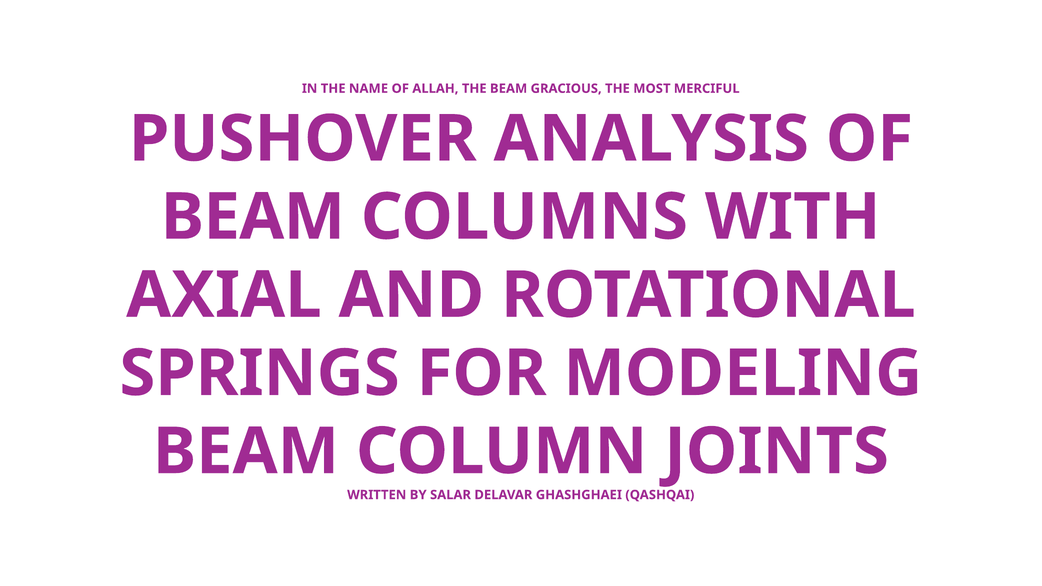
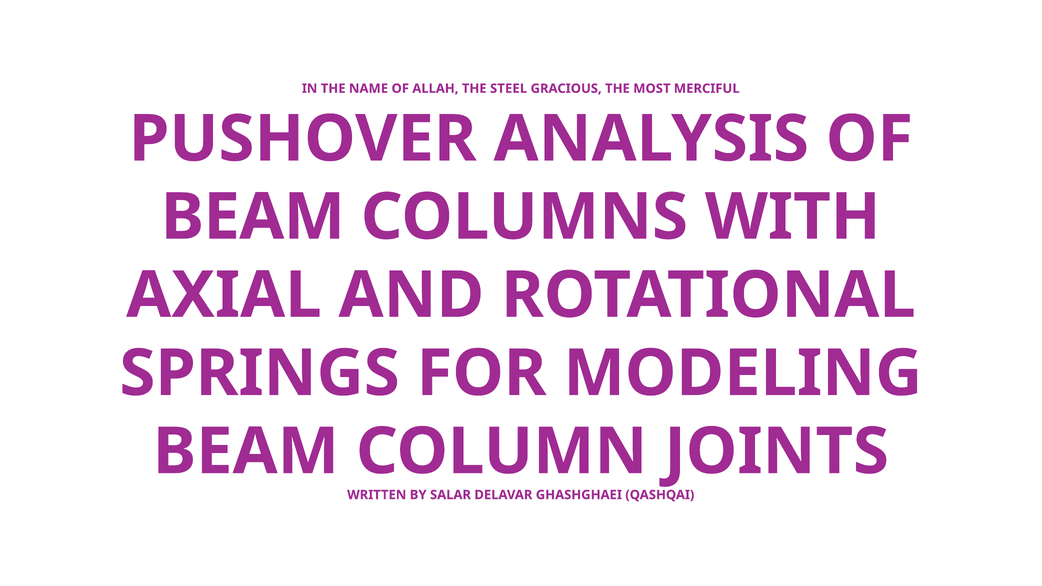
THE BEAM: BEAM -> STEEL (509, 89)
